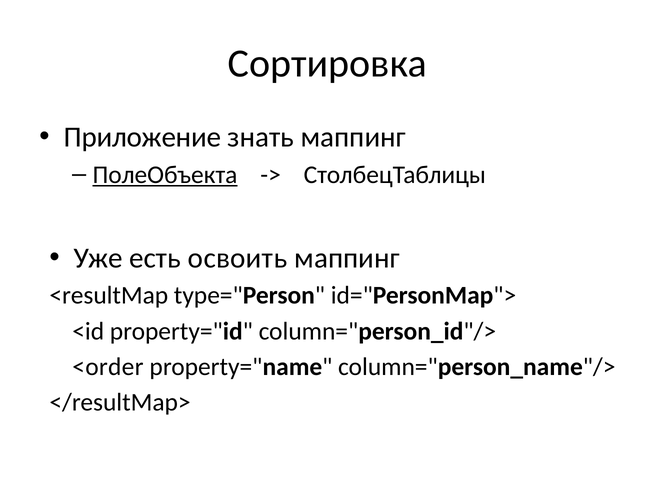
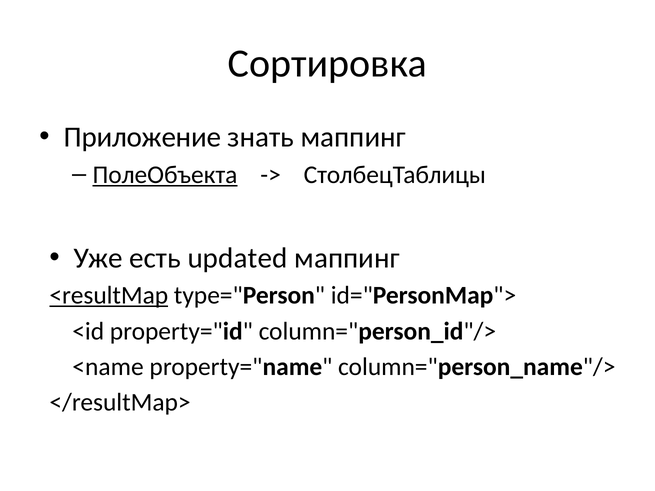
освоить: освоить -> updated (238, 258)
<resultMap underline: none -> present (109, 296)
<order: <order -> <name (108, 367)
